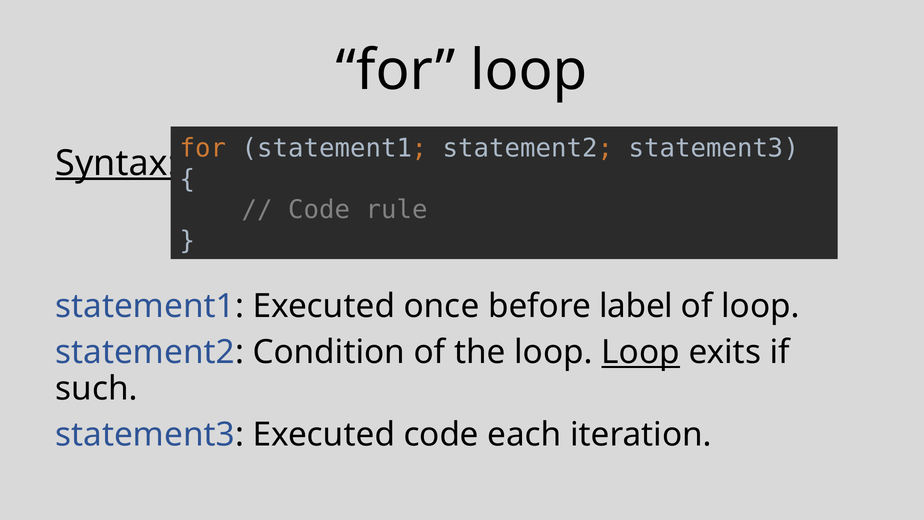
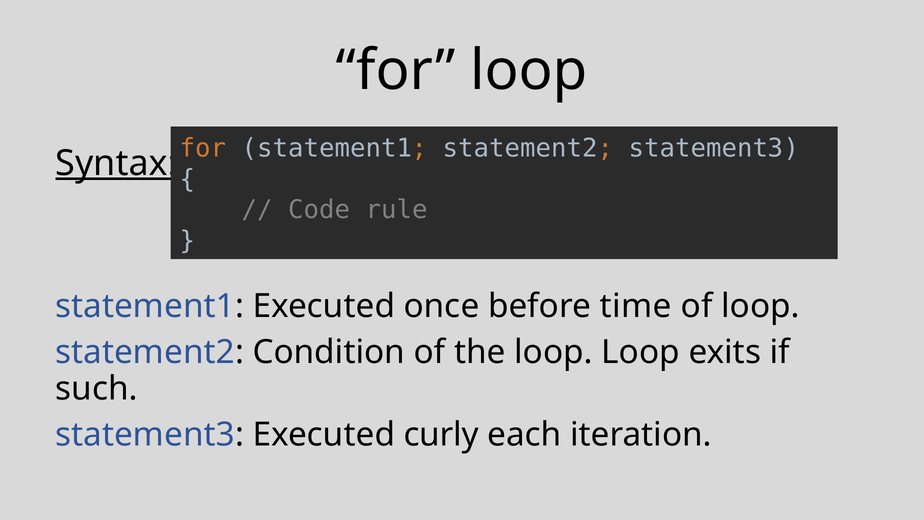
label: label -> time (636, 306)
Loop underline: present -> none (641, 352)
Executed code: code -> curly (441, 435)
